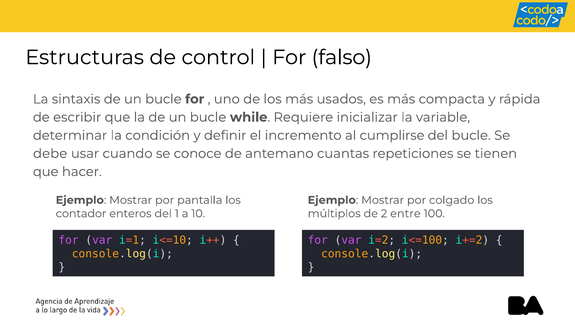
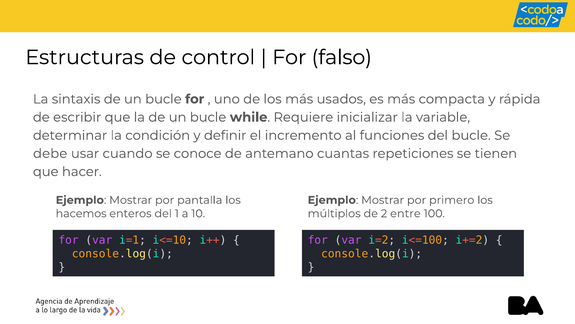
cumplirse: cumplirse -> funciones (392, 135)
colgado: colgado -> primero (452, 200)
contador: contador -> hacemos (81, 213)
